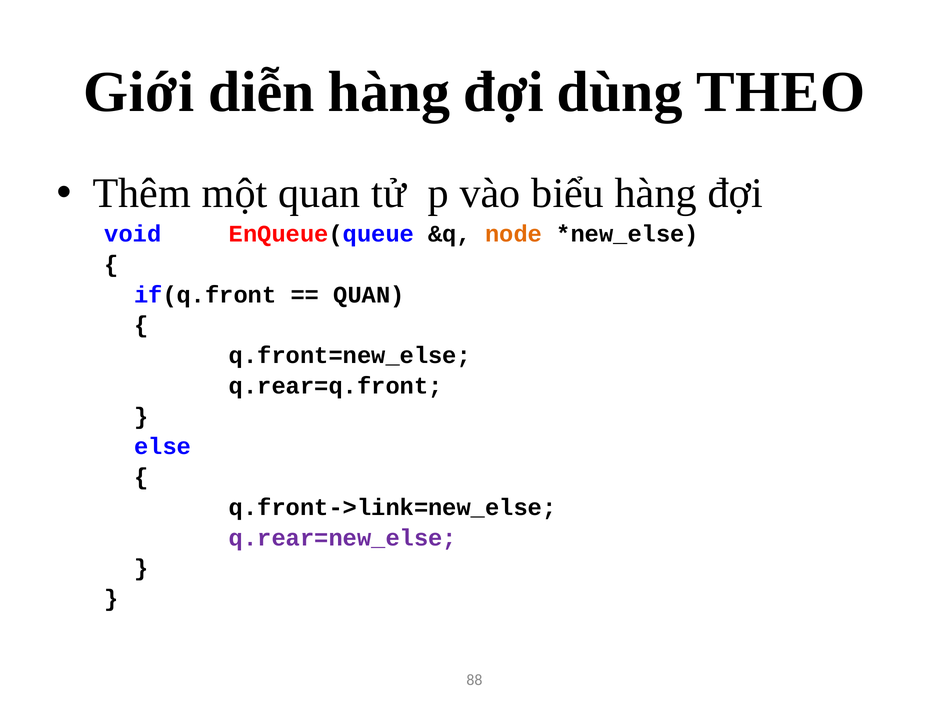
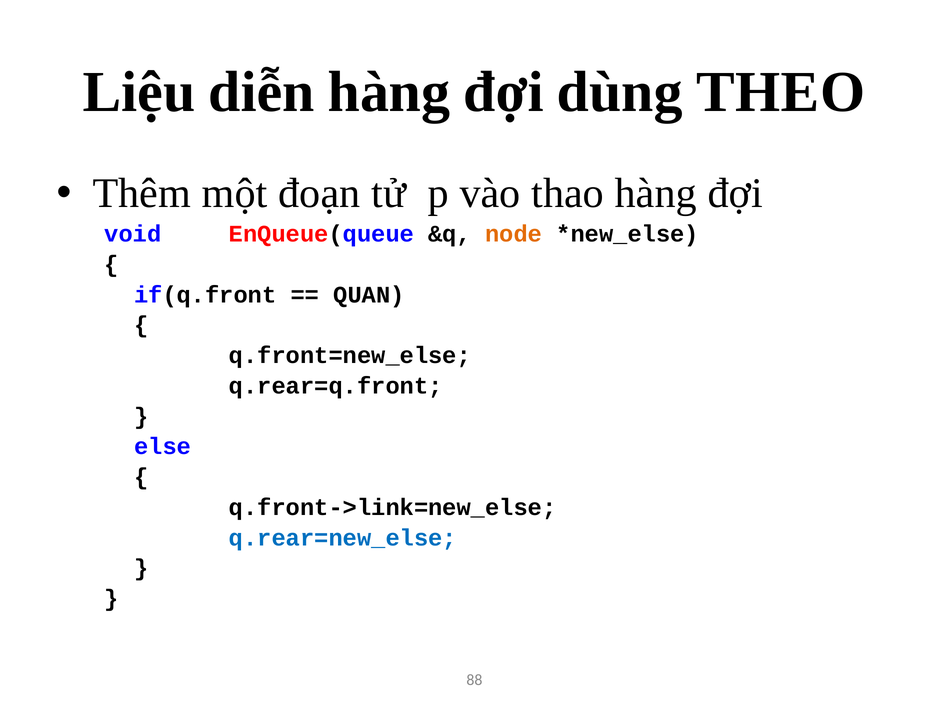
Giới: Giới -> Liệu (139, 92)
một quan: quan -> đoạn (319, 193)
biểu: biểu -> thao (568, 193)
q.rear=new_else colour: purple -> blue (343, 538)
